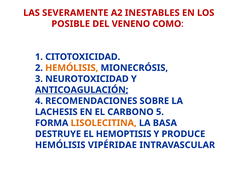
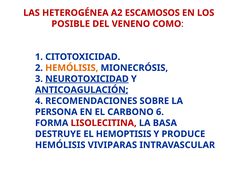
SEVERAMENTE: SEVERAMENTE -> HETEROGÉNEA (75, 13)
INESTABLES: INESTABLES -> ESCAMOSOS (152, 13)
NEUROTOXICIDAD underline: none -> present (87, 79)
LACHESIS: LACHESIS -> PERSONA (56, 112)
5: 5 -> 6 (160, 112)
LISOLECITINA colour: orange -> red (104, 123)
VIPÉRIDAE: VIPÉRIDAE -> VIVIPARAS (112, 145)
